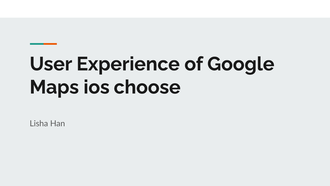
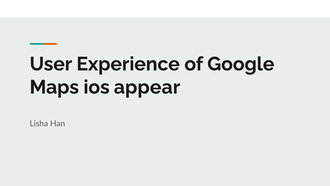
choose: choose -> appear (147, 87)
